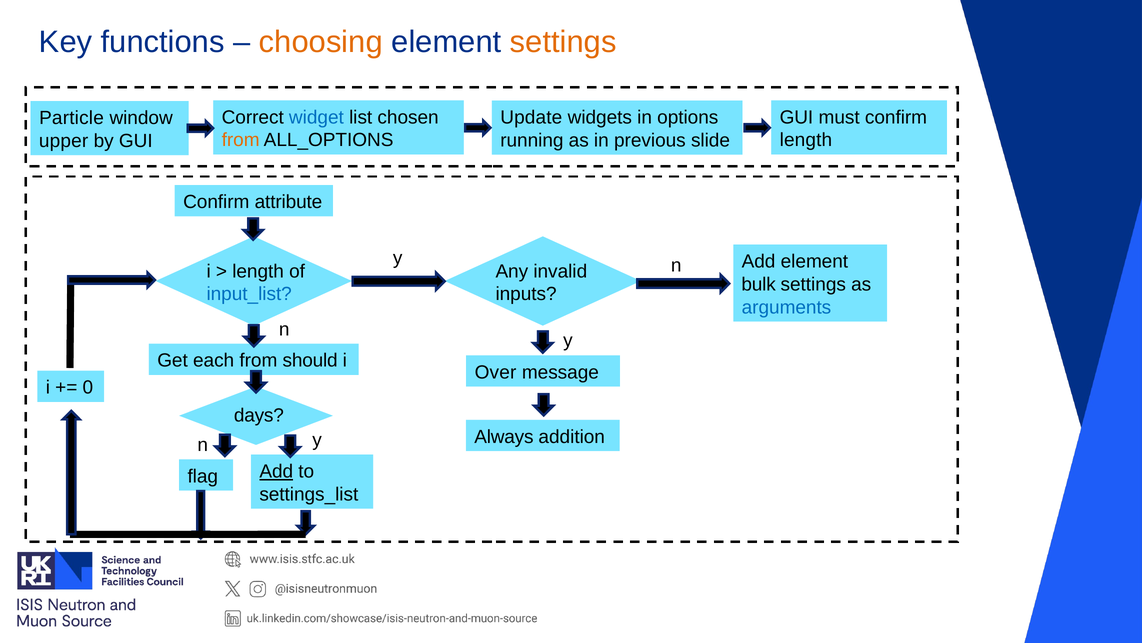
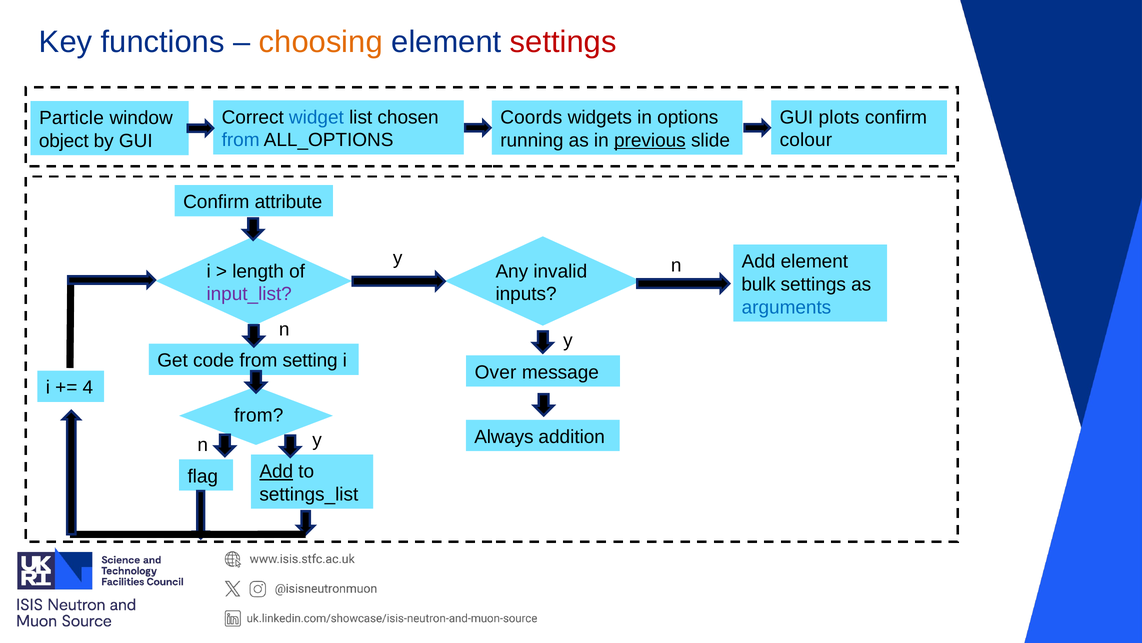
settings colour: orange -> red (563, 42)
must: must -> plots (839, 117)
Update: Update -> Coords (531, 117)
from colour: orange -> blue (241, 140)
length: length -> colour (806, 140)
previous underline: none -> present (650, 140)
upper: upper -> object (64, 141)
input_list colour: blue -> purple (249, 294)
each: each -> code (214, 360)
should: should -> setting (310, 360)
0: 0 -> 4 (88, 387)
days: days -> from (259, 415)
